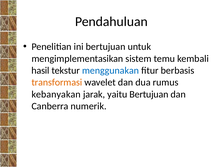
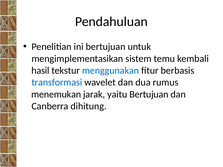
transformasi colour: orange -> blue (57, 83)
kebanyakan: kebanyakan -> menemukan (56, 94)
numerik: numerik -> dihitung (89, 106)
